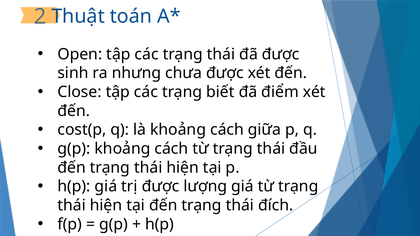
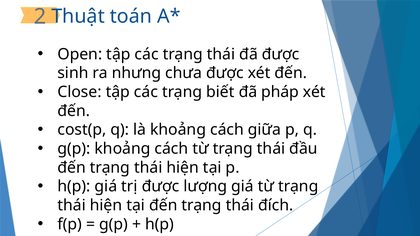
điểm: điểm -> pháp (280, 92)
